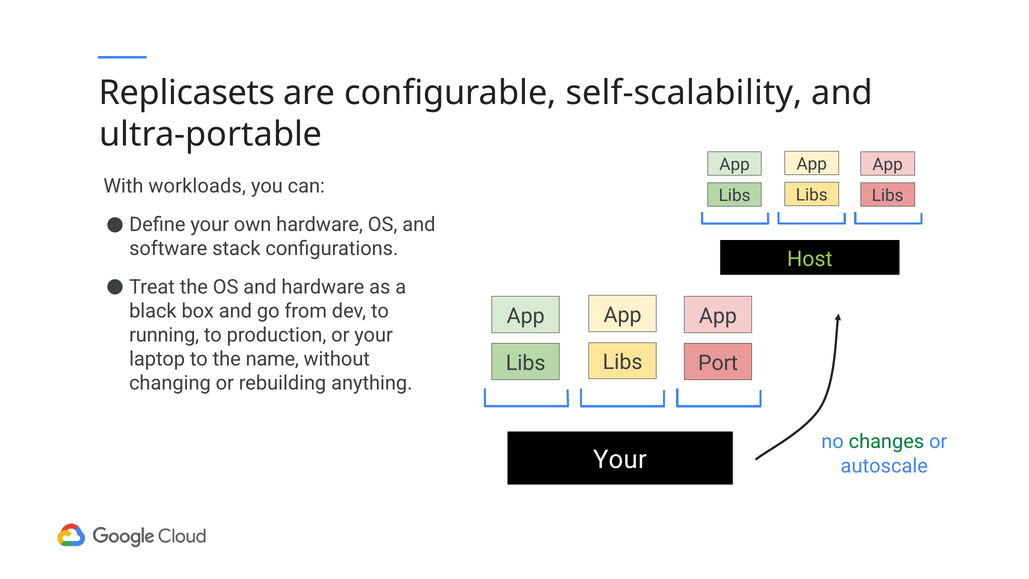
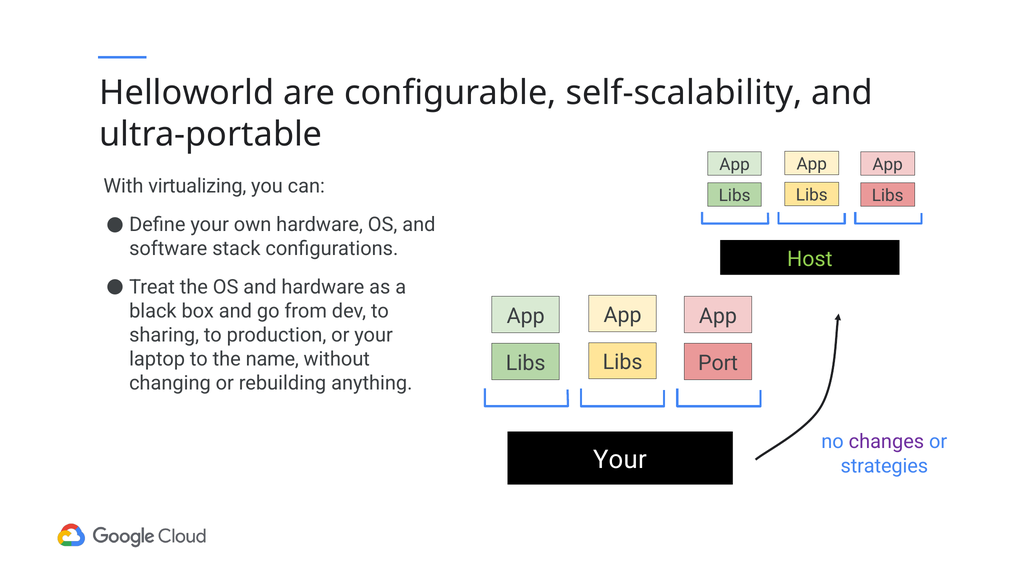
Replicasets: Replicasets -> Helloworld (187, 93)
workloads: workloads -> virtualizing (197, 186)
running: running -> sharing (164, 335)
changes colour: green -> purple (886, 442)
autoscale: autoscale -> strategies (884, 466)
